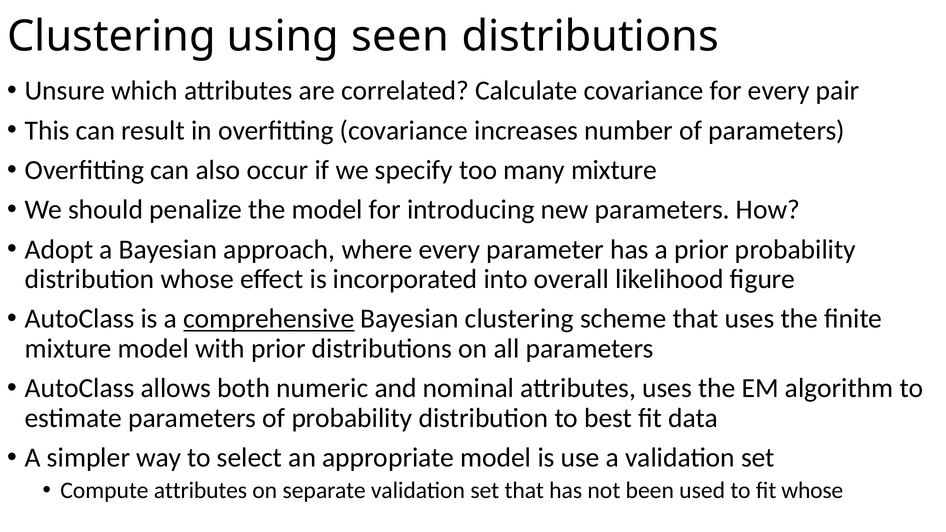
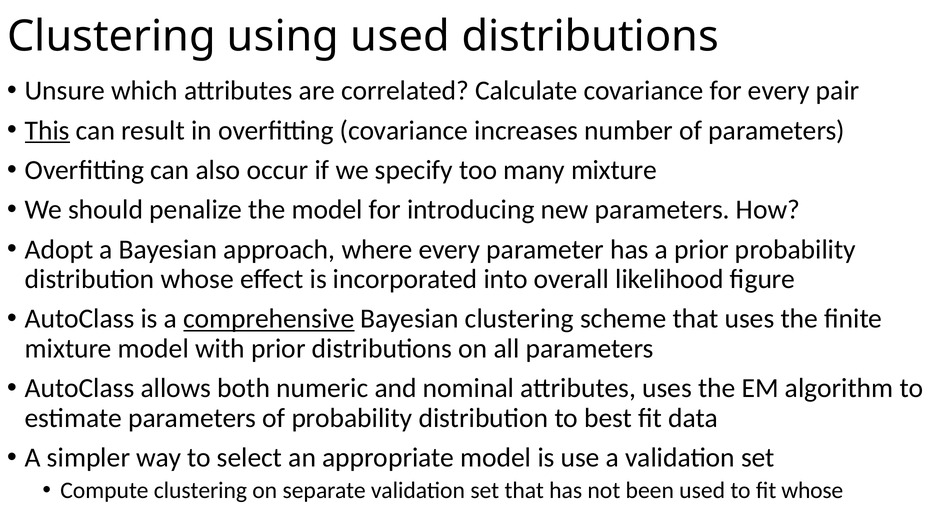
using seen: seen -> used (400, 37)
This underline: none -> present (47, 131)
Compute attributes: attributes -> clustering (200, 491)
